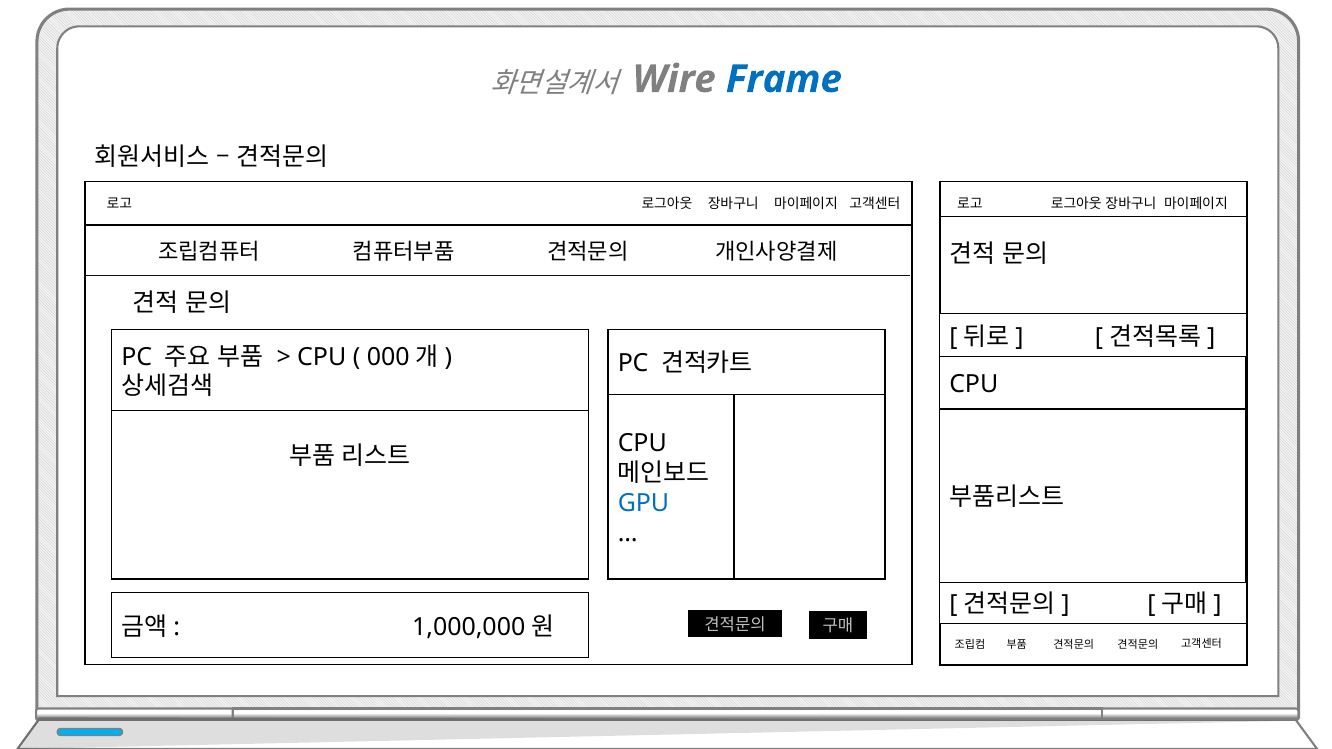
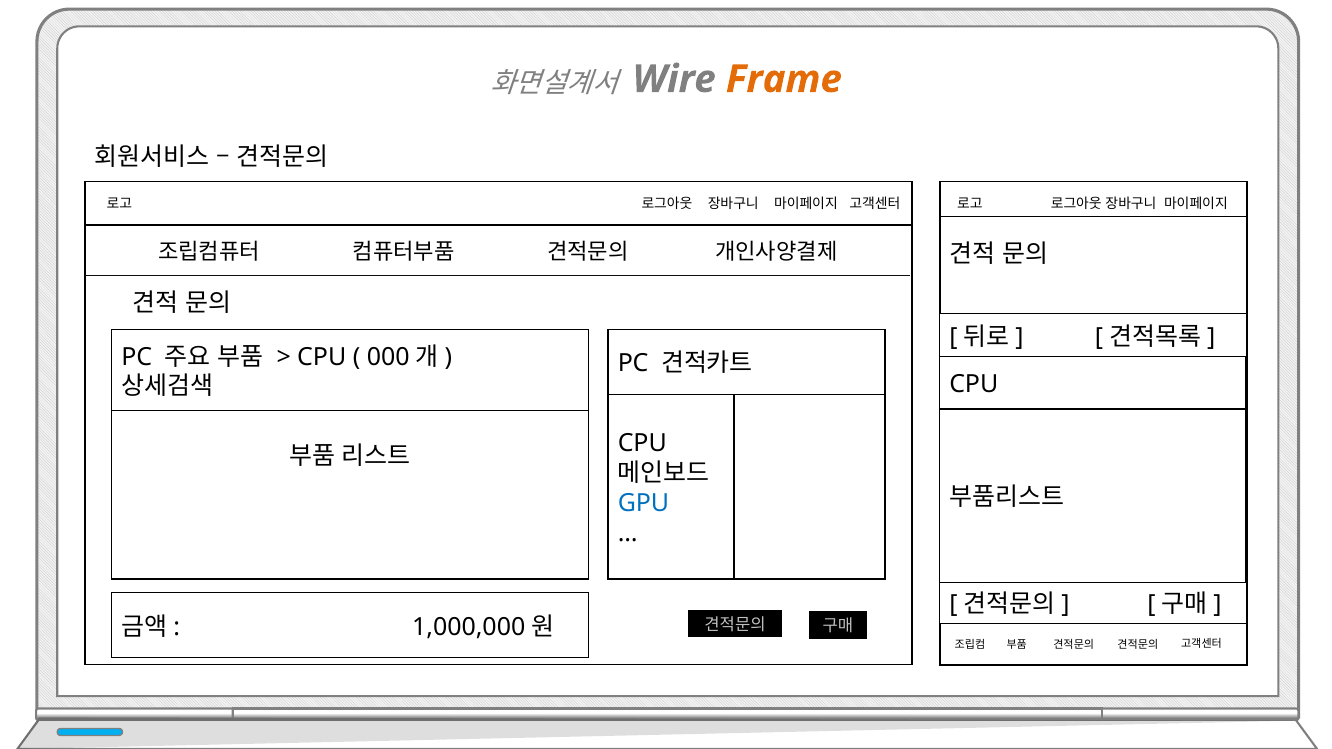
Frame colour: blue -> orange (784, 79)
